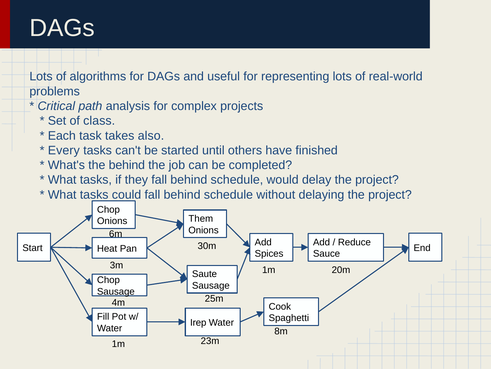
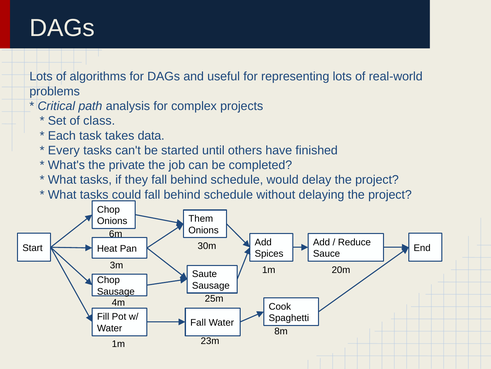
also: also -> data (151, 135)
the behind: behind -> private (127, 165)
Irep: Irep -> Fall (198, 322)
